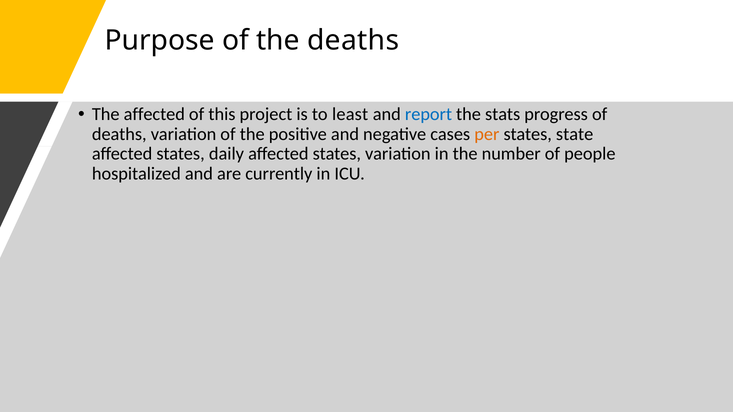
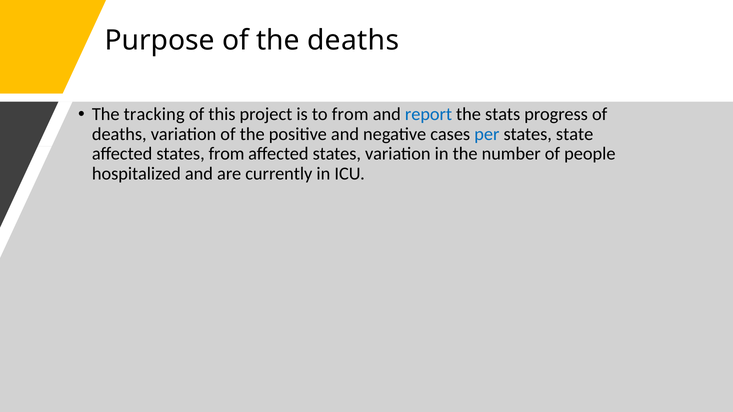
The affected: affected -> tracking (154, 114)
to least: least -> from (350, 114)
per colour: orange -> blue (487, 134)
states daily: daily -> from (227, 154)
